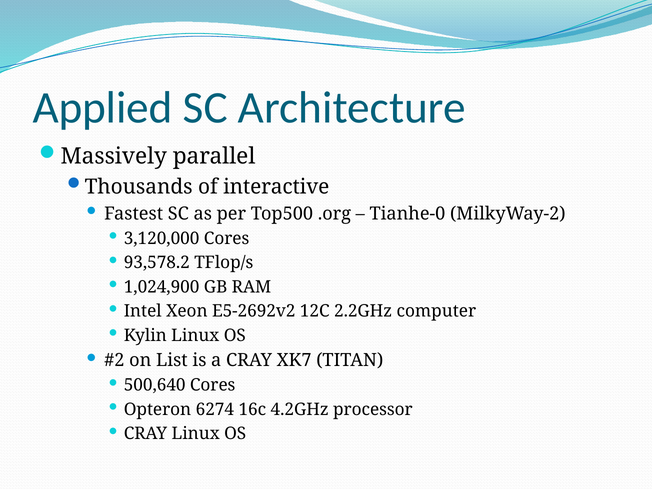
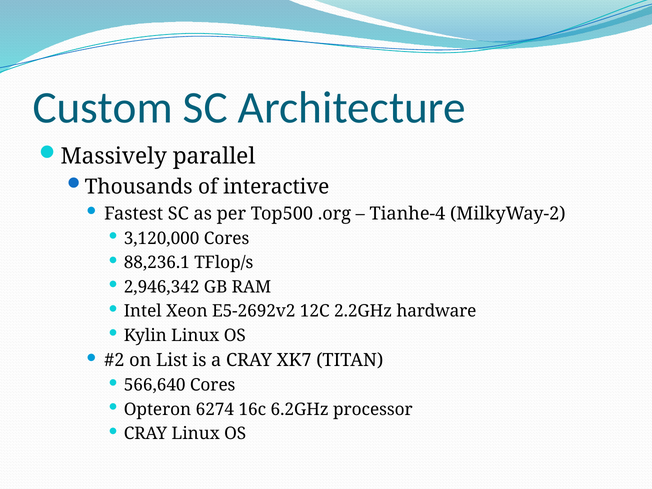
Applied: Applied -> Custom (103, 108)
Tianhe-0: Tianhe-0 -> Tianhe-4 (407, 214)
93,578.2: 93,578.2 -> 88,236.1 (157, 263)
1,024,900: 1,024,900 -> 2,946,342 (162, 287)
computer: computer -> hardware (436, 311)
500,640: 500,640 -> 566,640 (155, 385)
4.2GHz: 4.2GHz -> 6.2GHz (300, 409)
